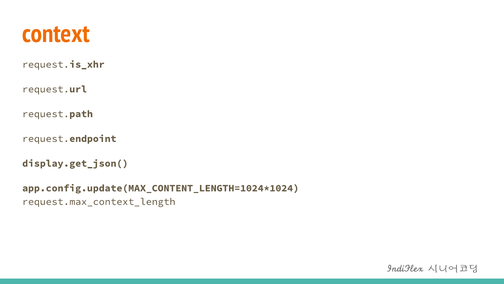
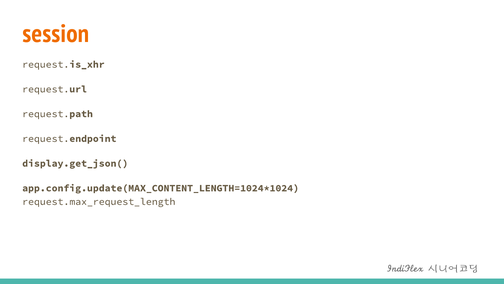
context: context -> session (56, 34)
request.max_context_length: request.max_context_length -> request.max_request_length (99, 201)
